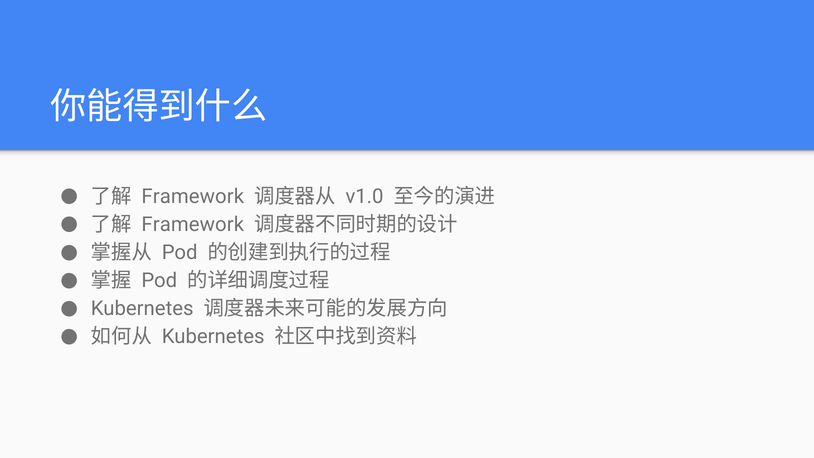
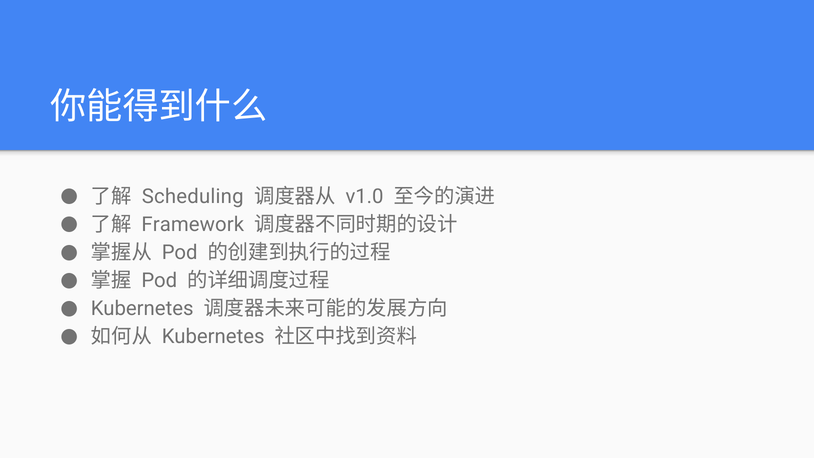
Framework: Framework -> Scheduling (193, 196)
